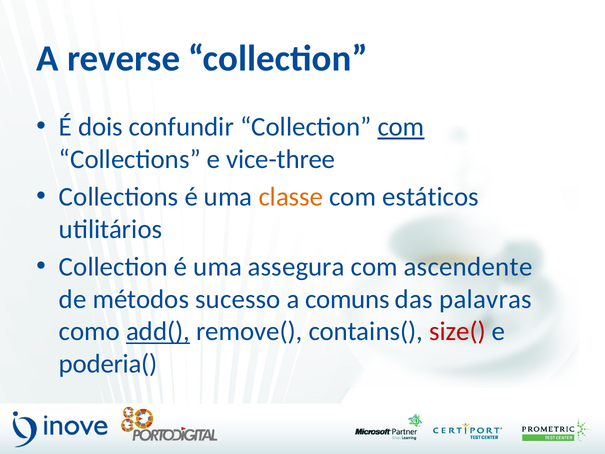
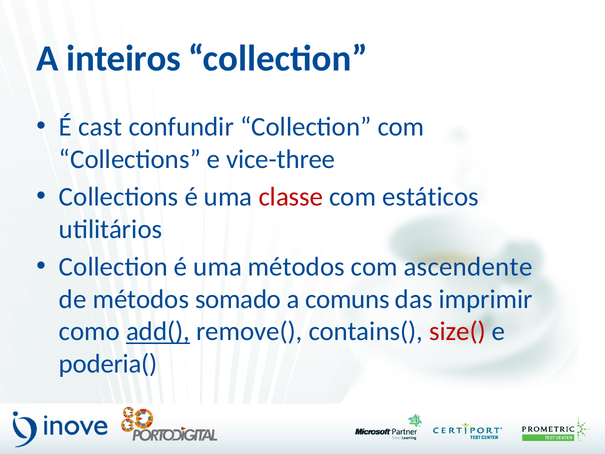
reverse: reverse -> inteiros (124, 59)
dois: dois -> cast (100, 127)
com underline: present -> none (401, 127)
classe colour: orange -> red (291, 197)
uma assegura: assegura -> métodos (296, 267)
sucesso: sucesso -> somado (238, 299)
palavras: palavras -> imprimir (486, 299)
